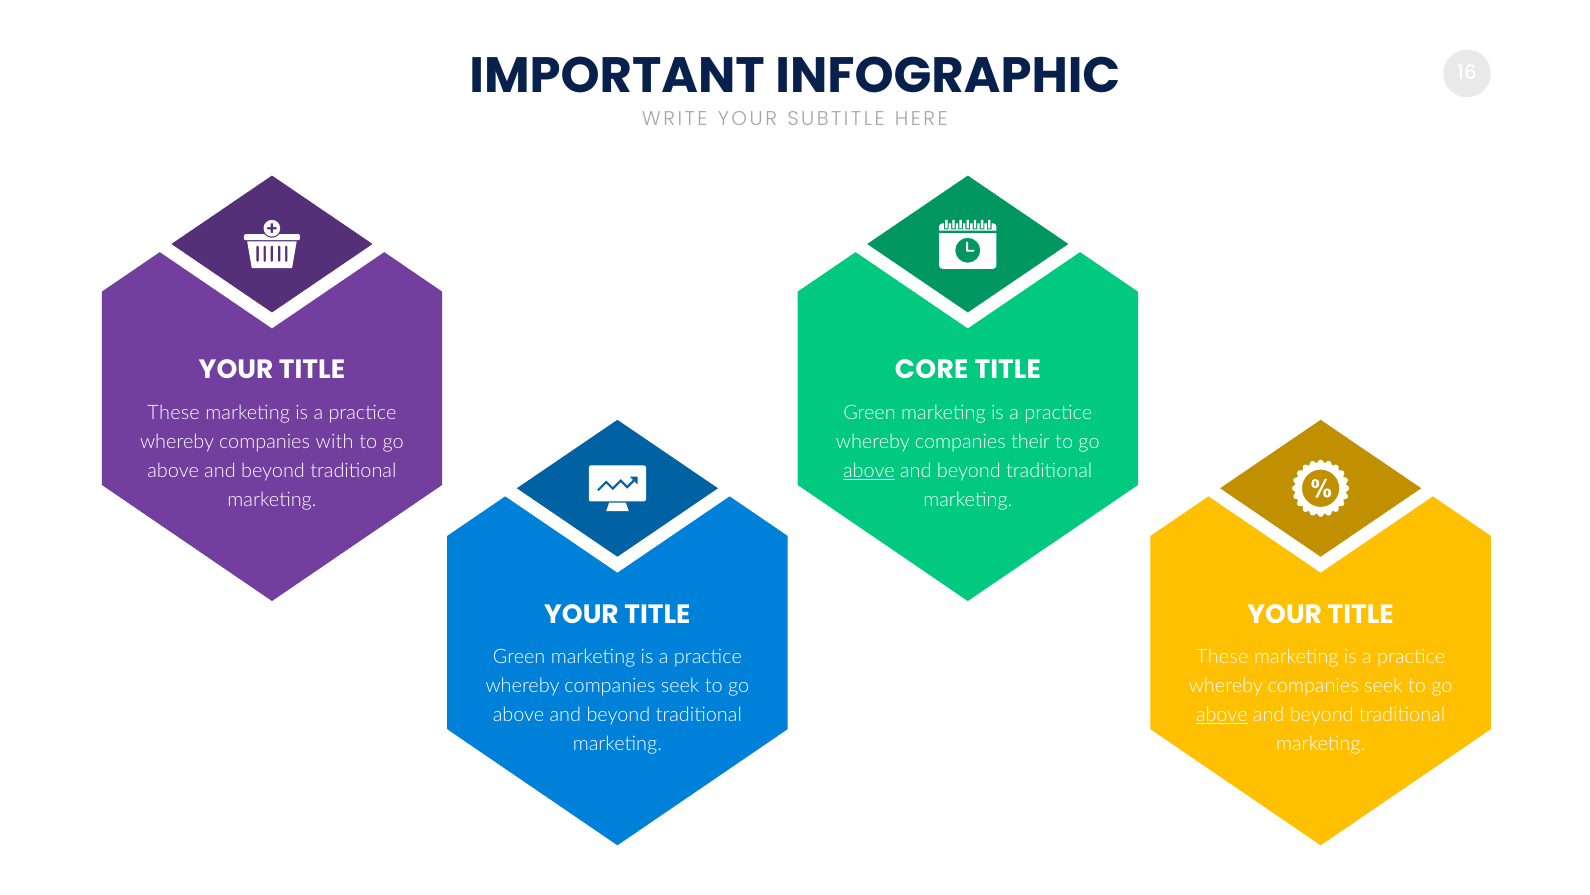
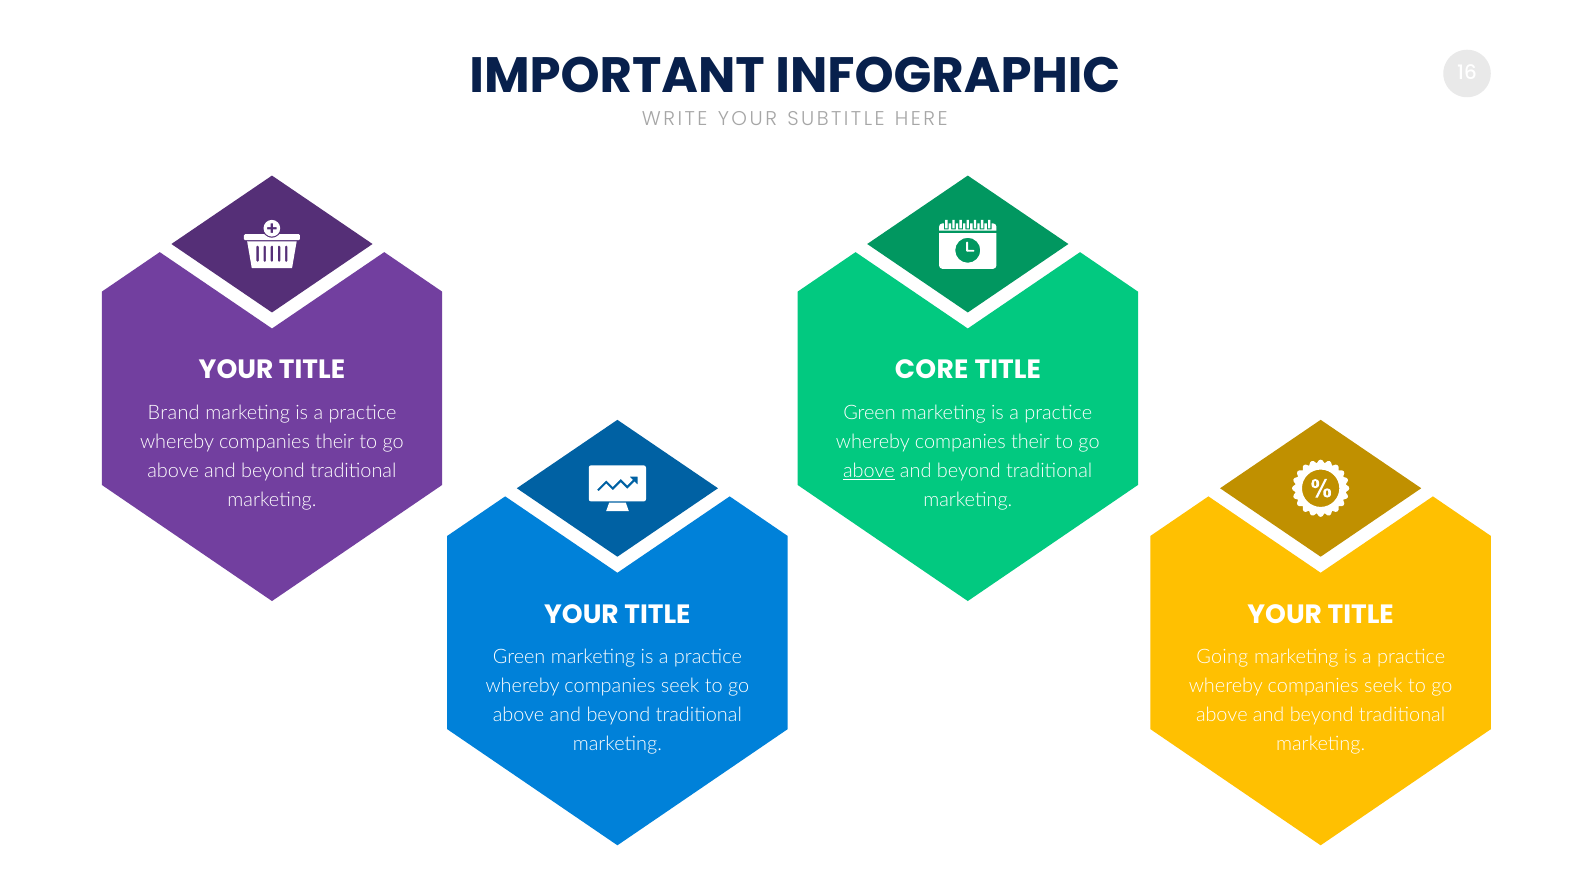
These: These -> Brand (174, 412)
with: with -> their (335, 441)
These: These -> Going (1222, 657)
above underline: present -> none (1222, 715)
